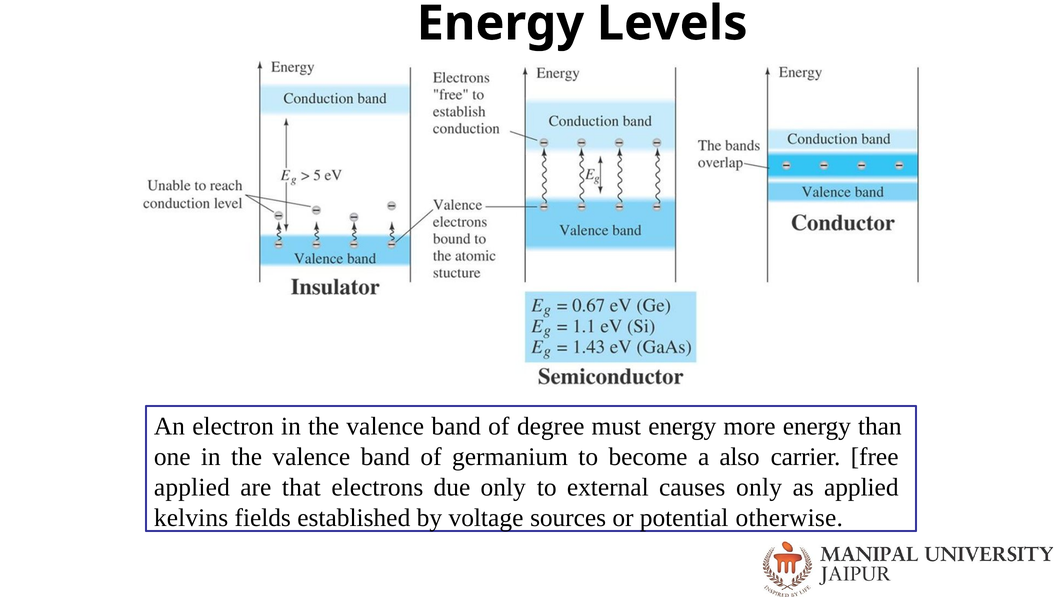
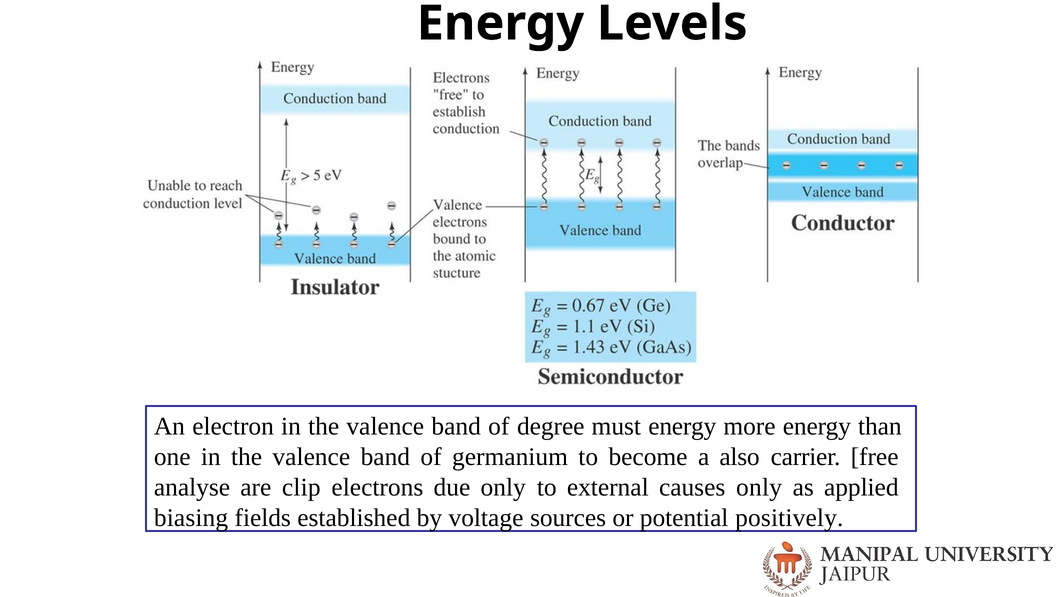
applied: applied -> analyse (192, 488)
that: that -> clip (301, 488)
kelvins: kelvins -> biasing (191, 518)
otherwise: otherwise -> positively (789, 518)
